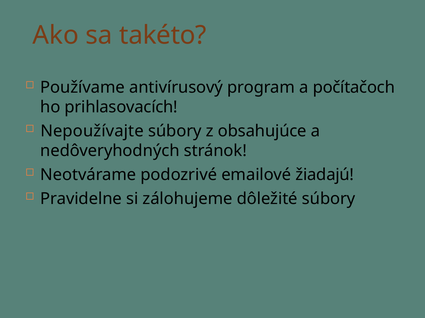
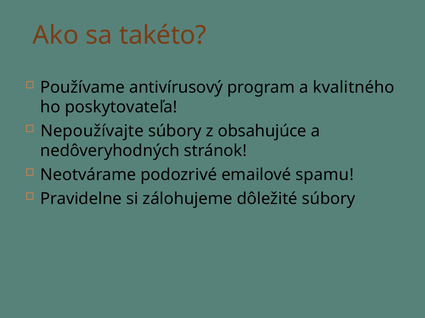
počítačoch: počítačoch -> kvalitného (354, 88)
prihlasovacích: prihlasovacích -> poskytovateľa (121, 107)
žiadajú: žiadajú -> spamu (325, 175)
